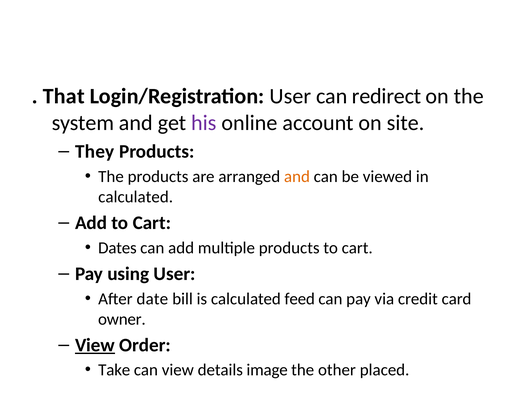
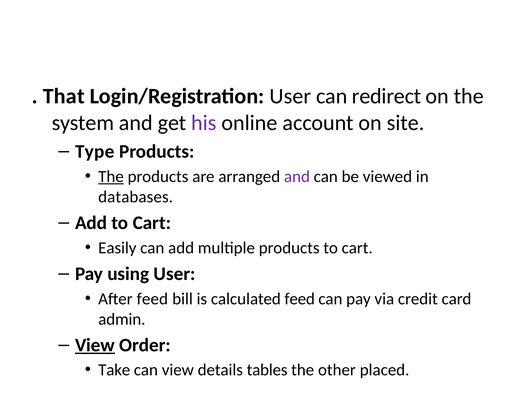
They: They -> Type (95, 152)
The underline: none -> present (111, 177)
and colour: orange -> purple (297, 177)
calculated: calculated -> databases (136, 197)
Dates: Dates -> Easily (117, 248)
After date: date -> feed (152, 299)
owner: owner -> admin (122, 319)
image: image -> tables (267, 370)
